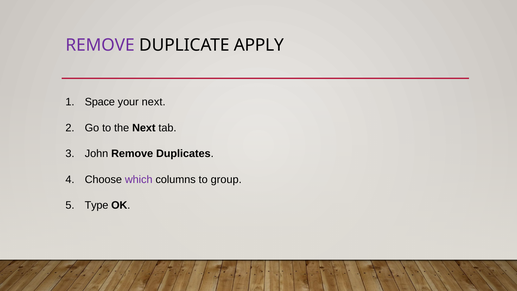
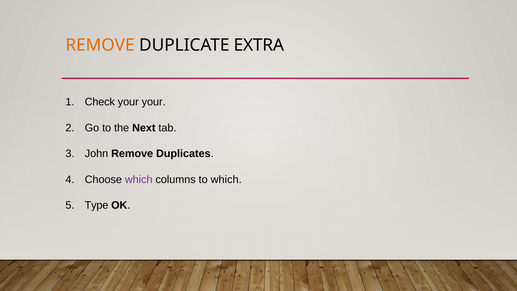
REMOVE colour: purple -> orange (100, 45)
APPLY: APPLY -> EXTRA (259, 45)
Space: Space -> Check (100, 102)
your next: next -> your (154, 102)
to group: group -> which (226, 179)
